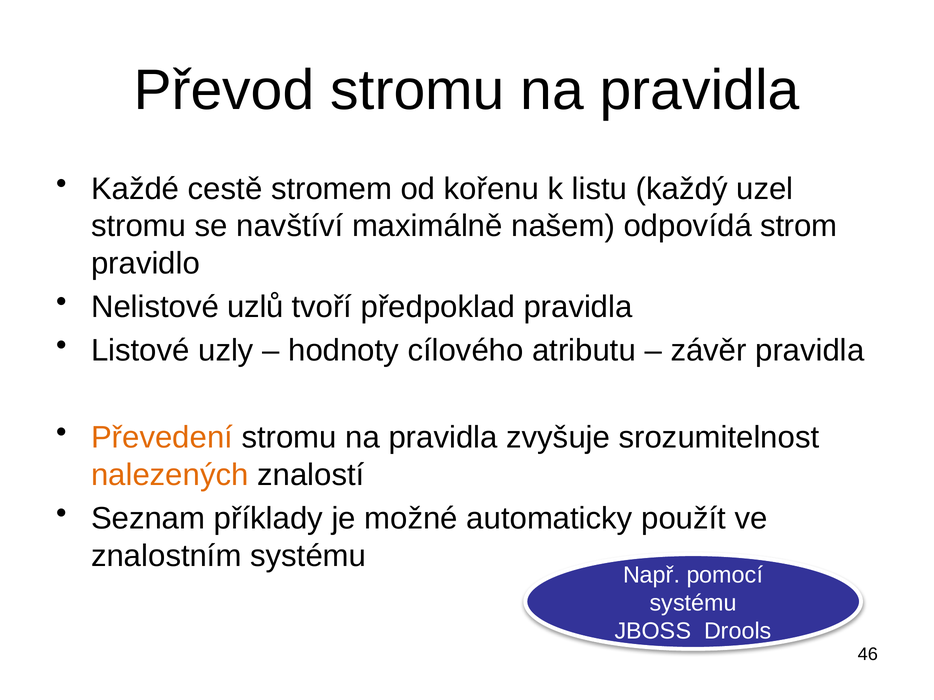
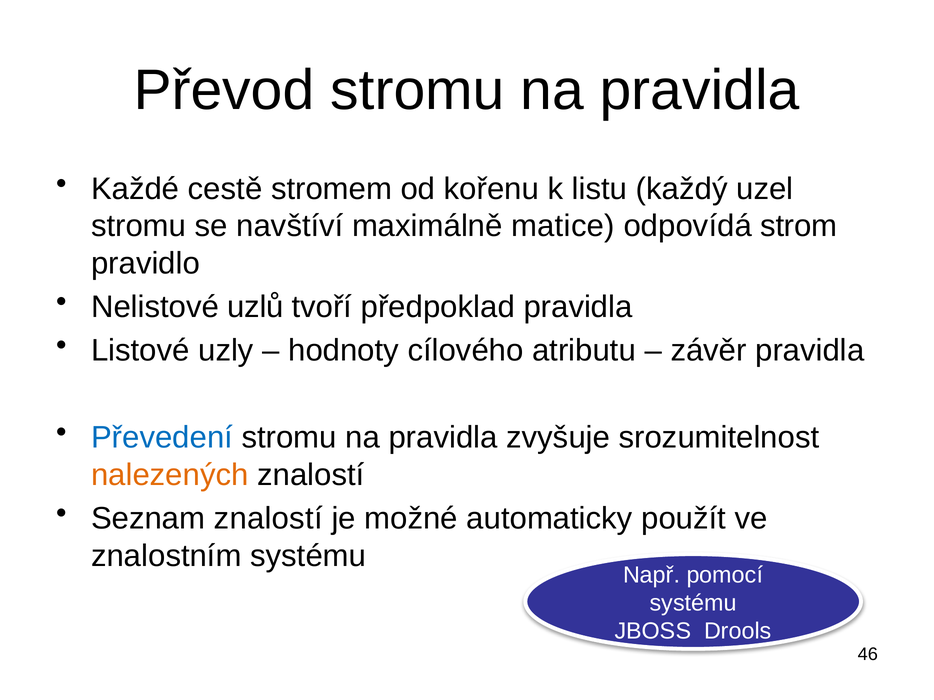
našem: našem -> matice (563, 226)
Převedení colour: orange -> blue (162, 438)
Seznam příklady: příklady -> znalostí (268, 519)
